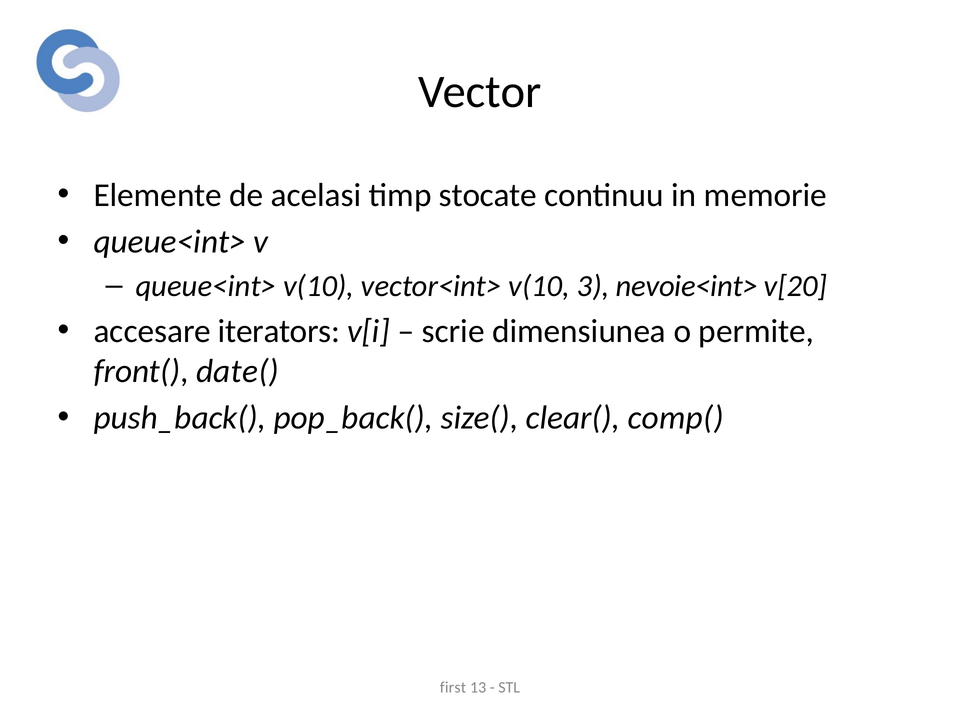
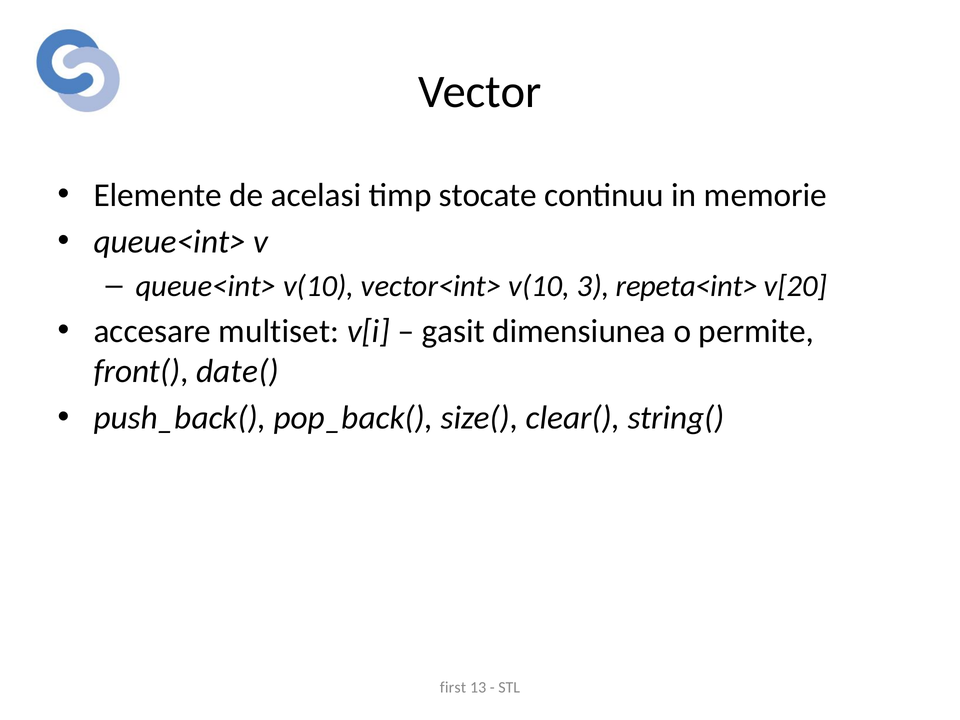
nevoie<int>: nevoie<int> -> repeta<int> (687, 286)
iterators: iterators -> multiset (279, 331)
scrie: scrie -> gasit (453, 331)
comp(: comp( -> string( (676, 418)
